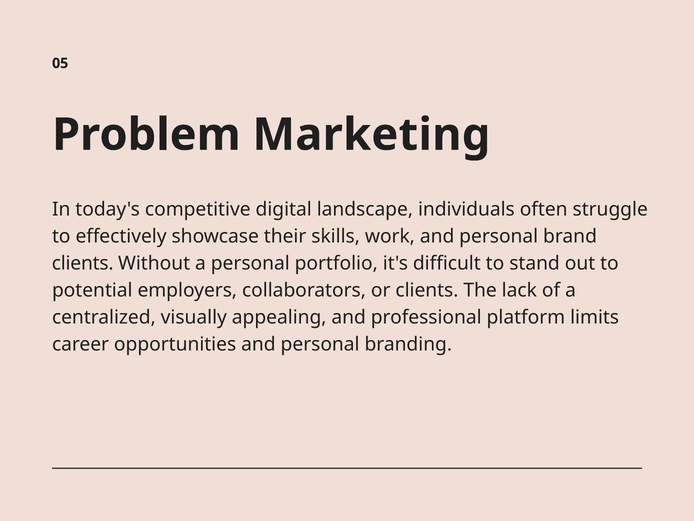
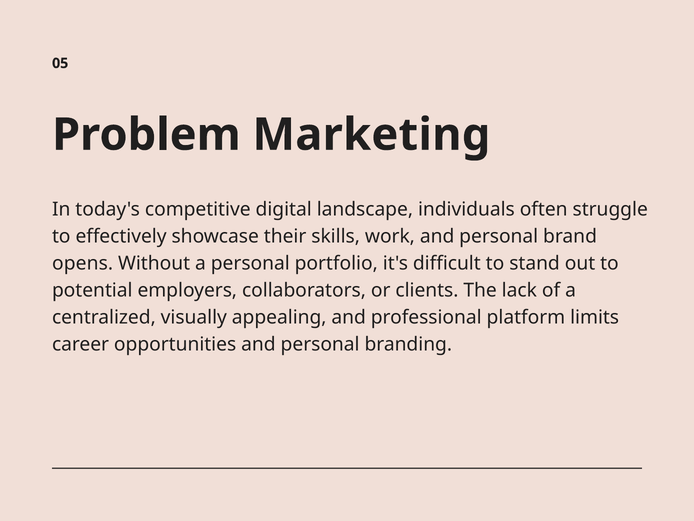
clients: clients -> opens (83, 263)
